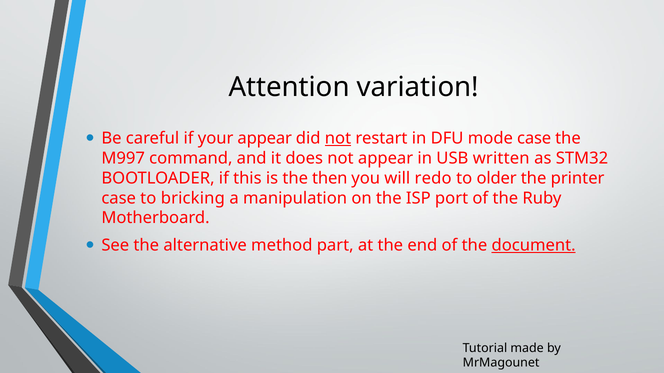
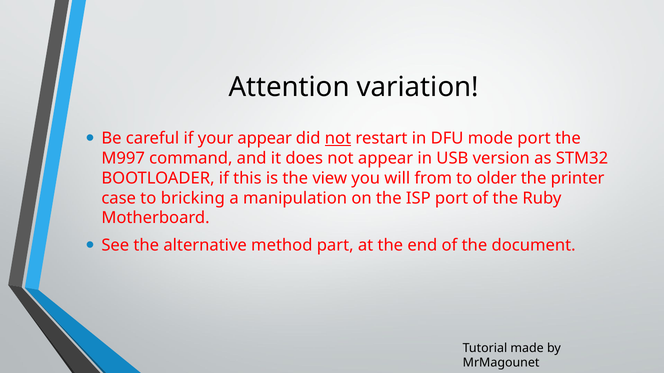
mode case: case -> port (534, 139)
written: written -> version (501, 159)
then: then -> view (330, 178)
redo: redo -> from (433, 178)
document underline: present -> none (534, 246)
